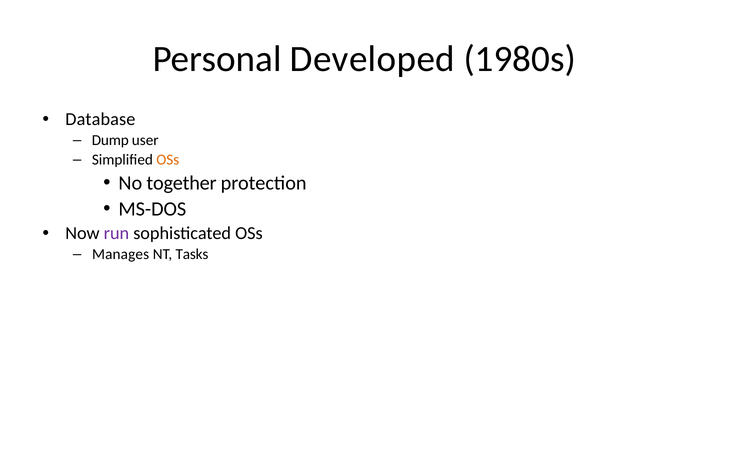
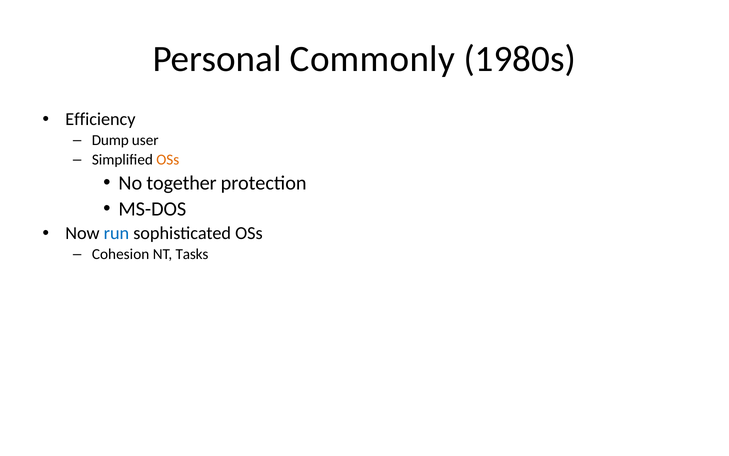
Developed: Developed -> Commonly (372, 59)
Database: Database -> Efficiency (100, 119)
run colour: purple -> blue (116, 233)
Manages: Manages -> Cohesion (121, 254)
